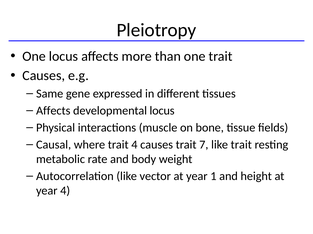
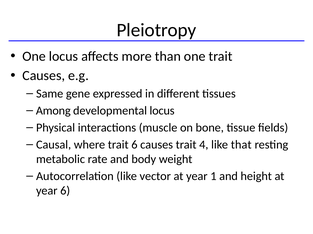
Affects: Affects -> Among (53, 111)
trait 4: 4 -> 6 (134, 145)
7: 7 -> 4 (204, 145)
like trait: trait -> that (241, 145)
year 4: 4 -> 6 (65, 191)
